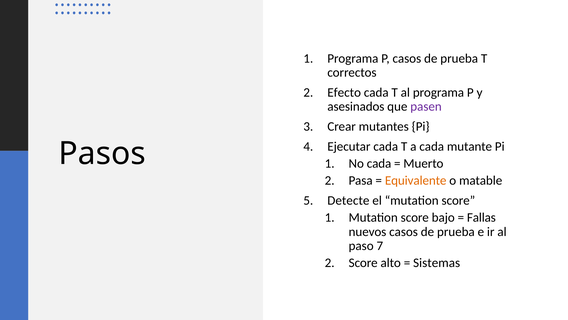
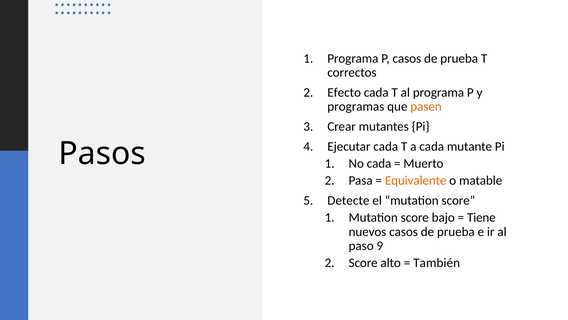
asesinados: asesinados -> programas (356, 106)
pasen colour: purple -> orange (426, 106)
Fallas: Fallas -> Tiene (481, 217)
7: 7 -> 9 (380, 245)
Sistemas: Sistemas -> También (437, 262)
